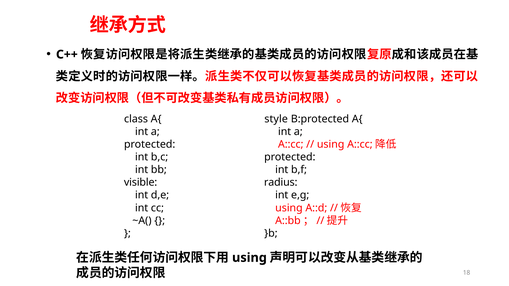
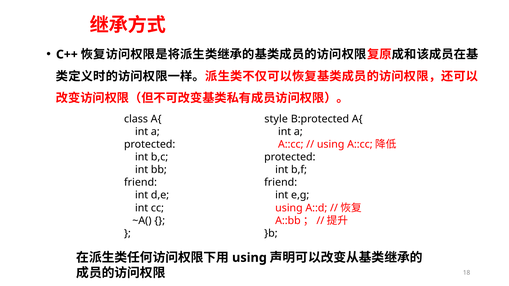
visible: visible -> friend (141, 183)
radius: radius -> friend (281, 183)
